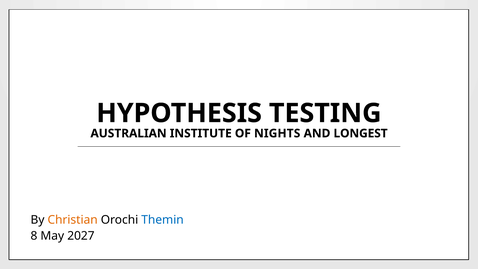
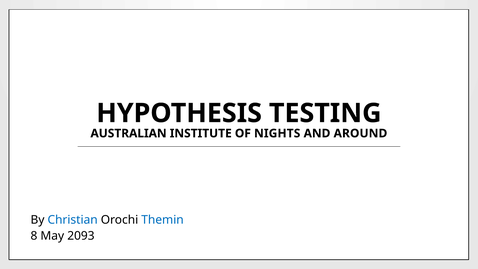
LONGEST: LONGEST -> AROUND (360, 133)
Christian colour: orange -> blue (73, 220)
2027: 2027 -> 2093 (81, 236)
